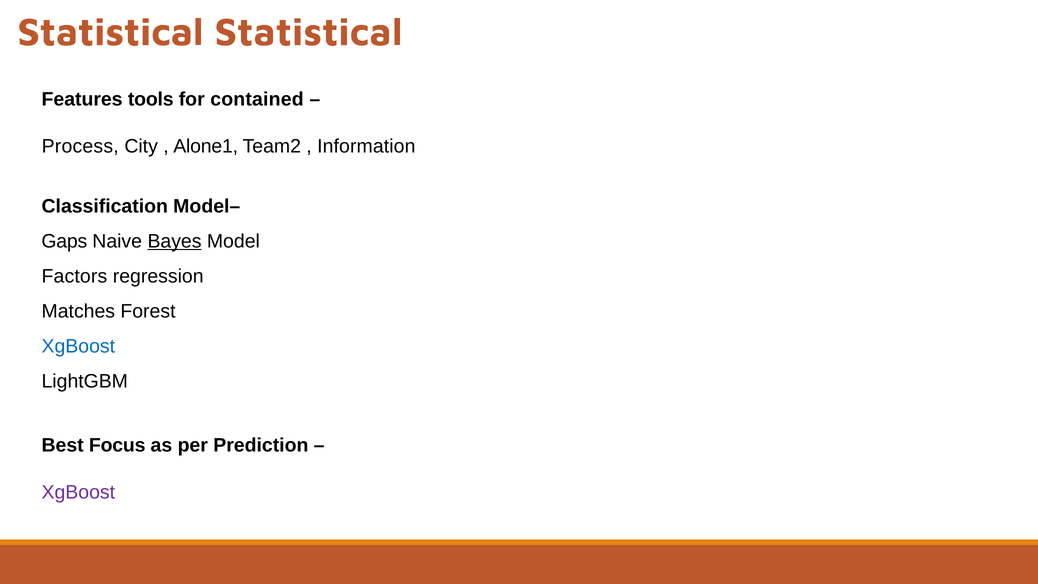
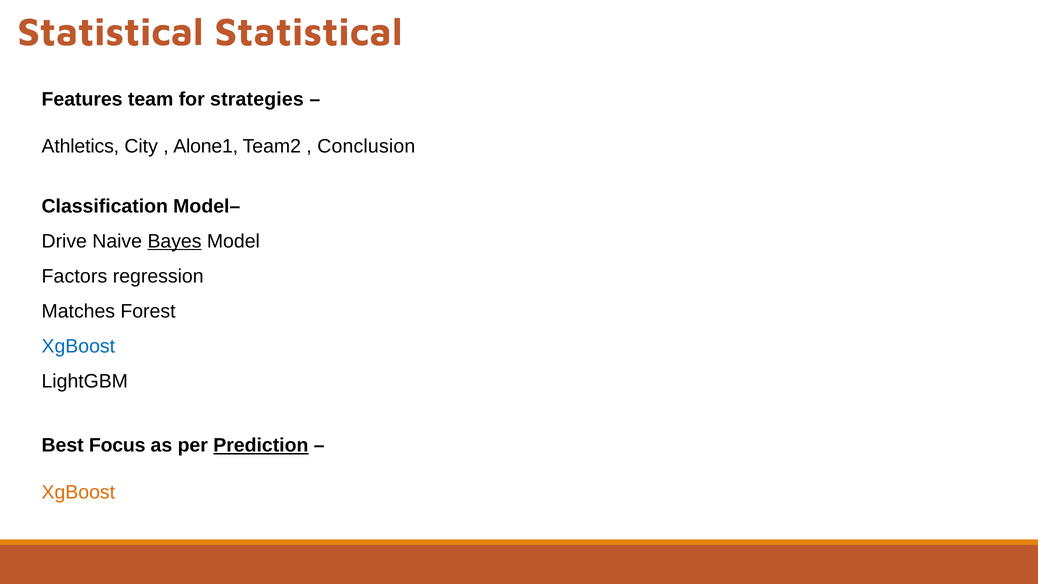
tools: tools -> team (151, 99)
contained: contained -> strategies (257, 99)
Process: Process -> Athletics (80, 146)
Information: Information -> Conclusion (366, 146)
Gaps: Gaps -> Drive (64, 241)
Prediction underline: none -> present (261, 445)
XgBoost colour: purple -> orange (78, 492)
